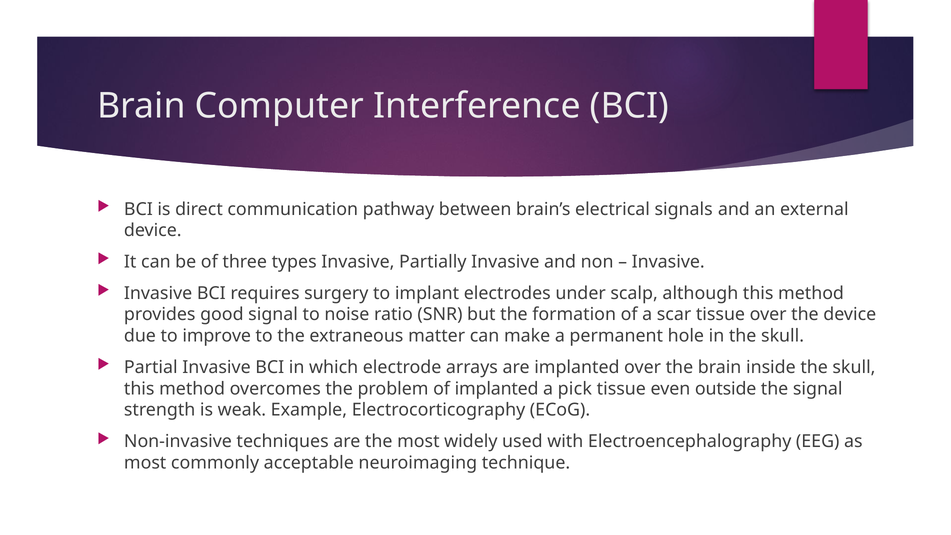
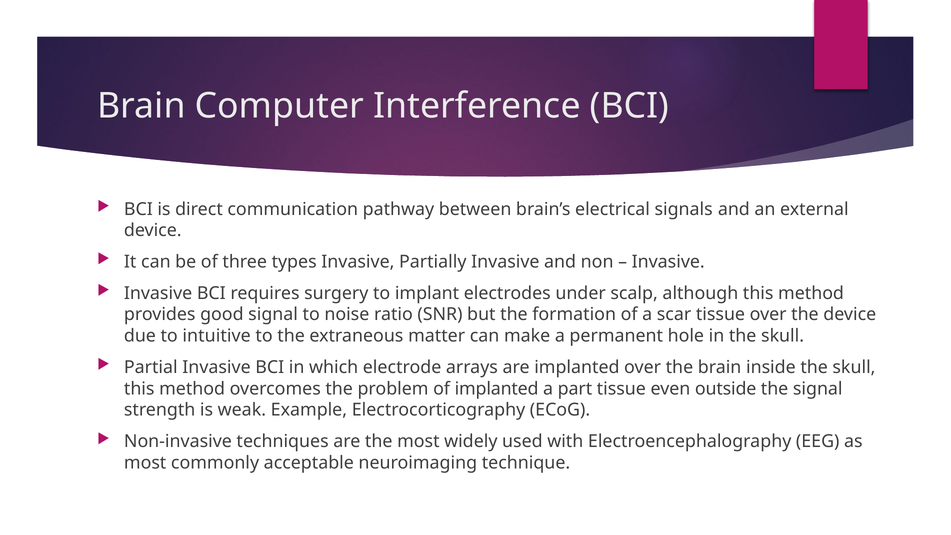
improve: improve -> intuitive (217, 336)
pick: pick -> part (575, 389)
